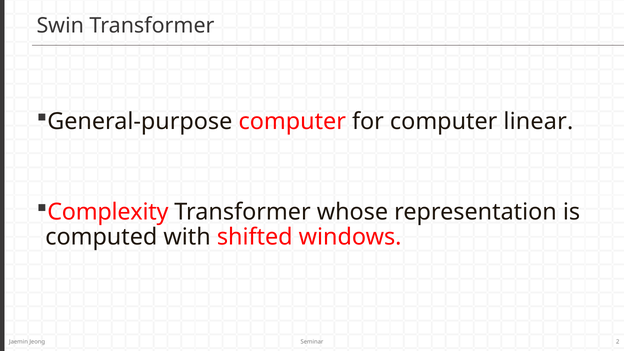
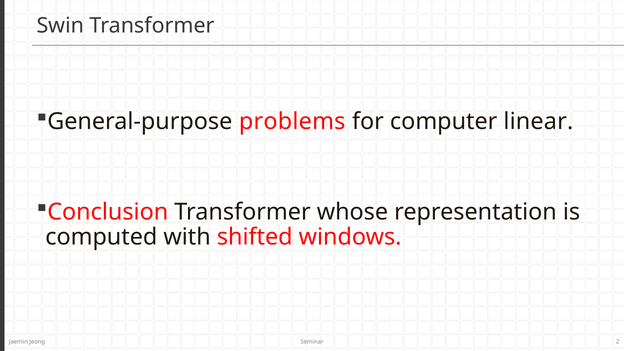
General-purpose computer: computer -> problems (292, 122)
Complexity: Complexity -> Conclusion (108, 212)
